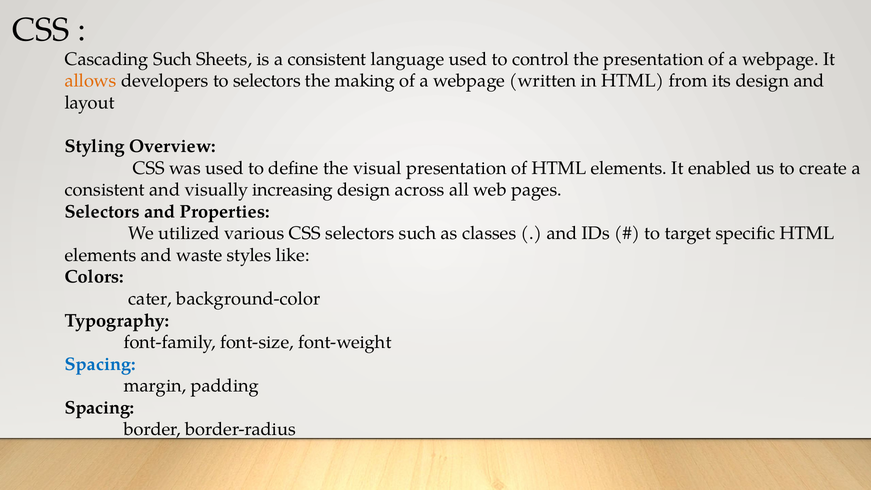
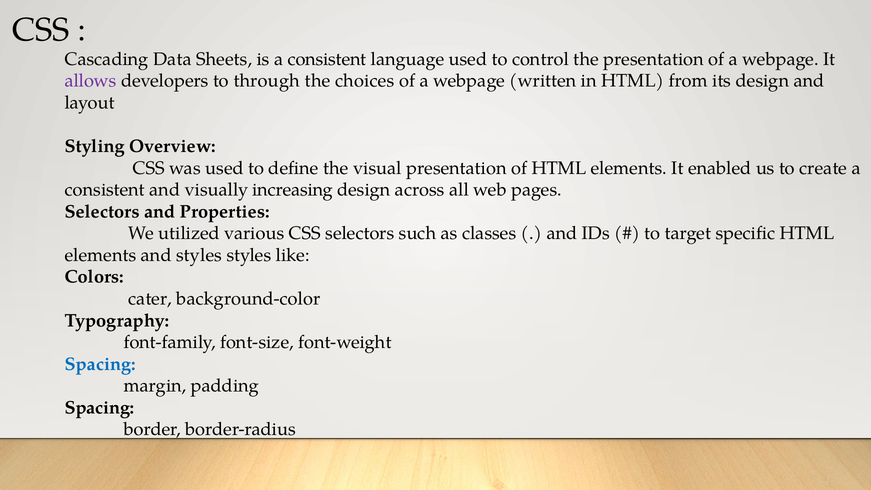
Cascading Such: Such -> Data (172, 59)
allows colour: orange -> purple (91, 81)
to selectors: selectors -> through (267, 81)
making: making -> choices (365, 81)
and waste: waste -> styles (199, 255)
